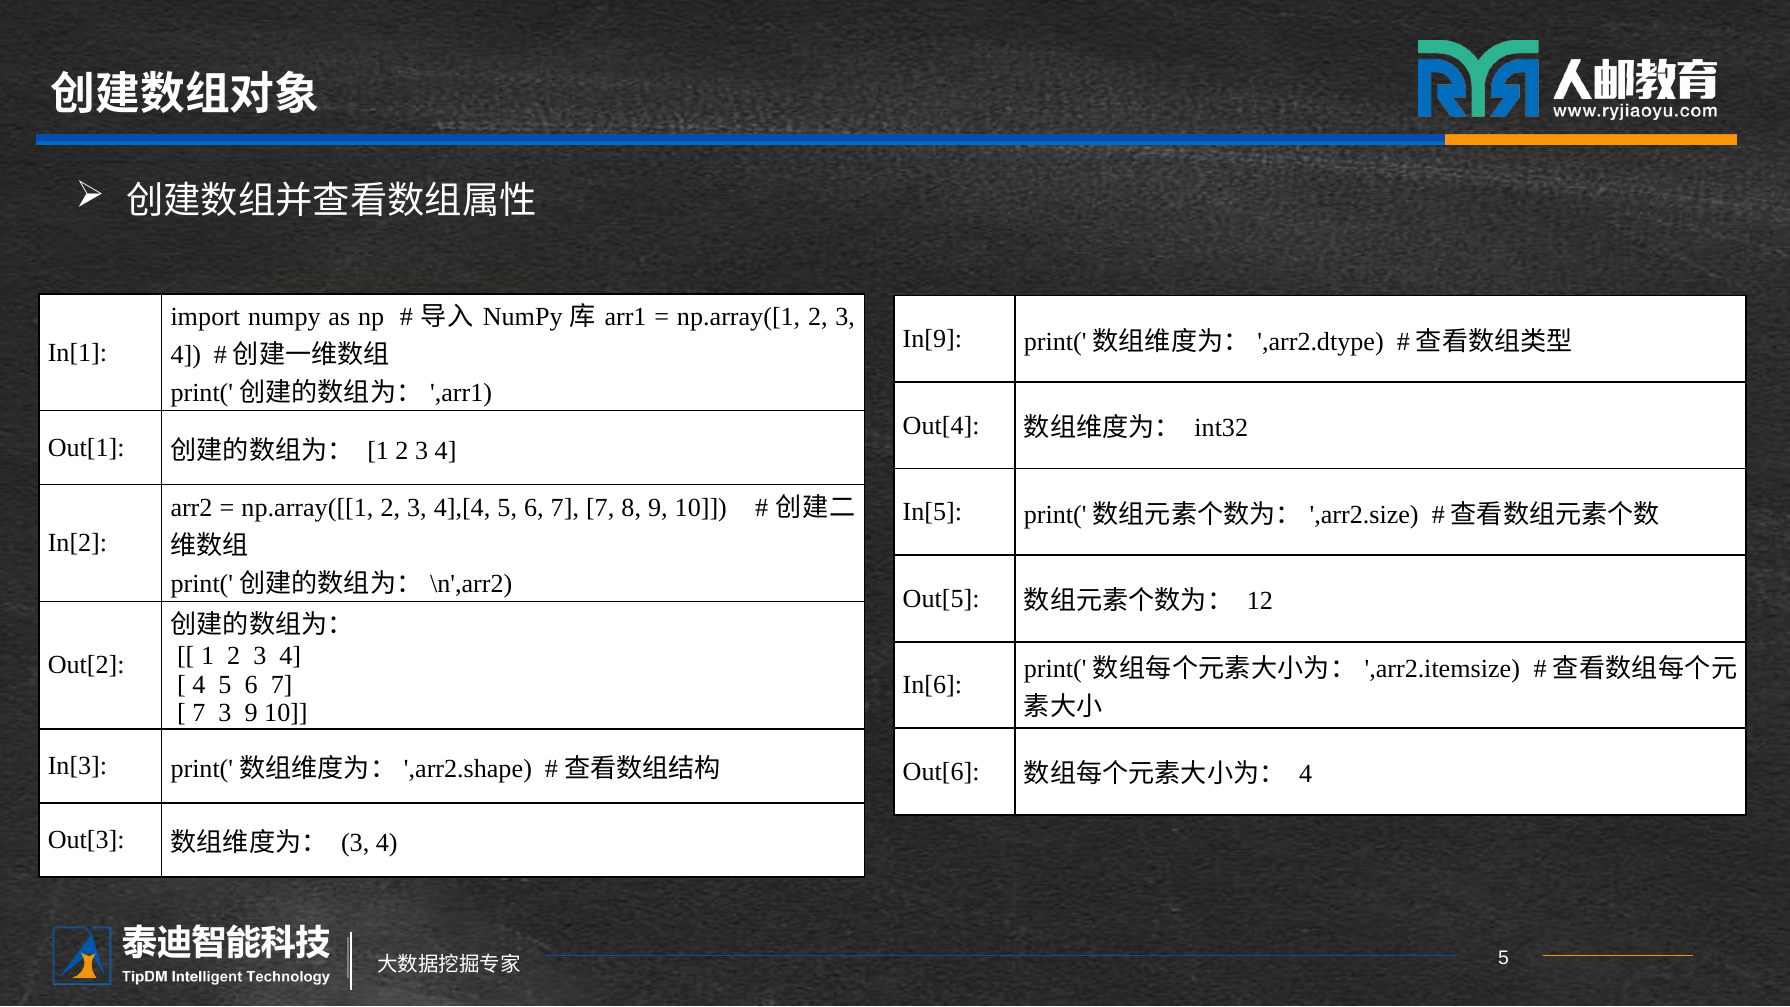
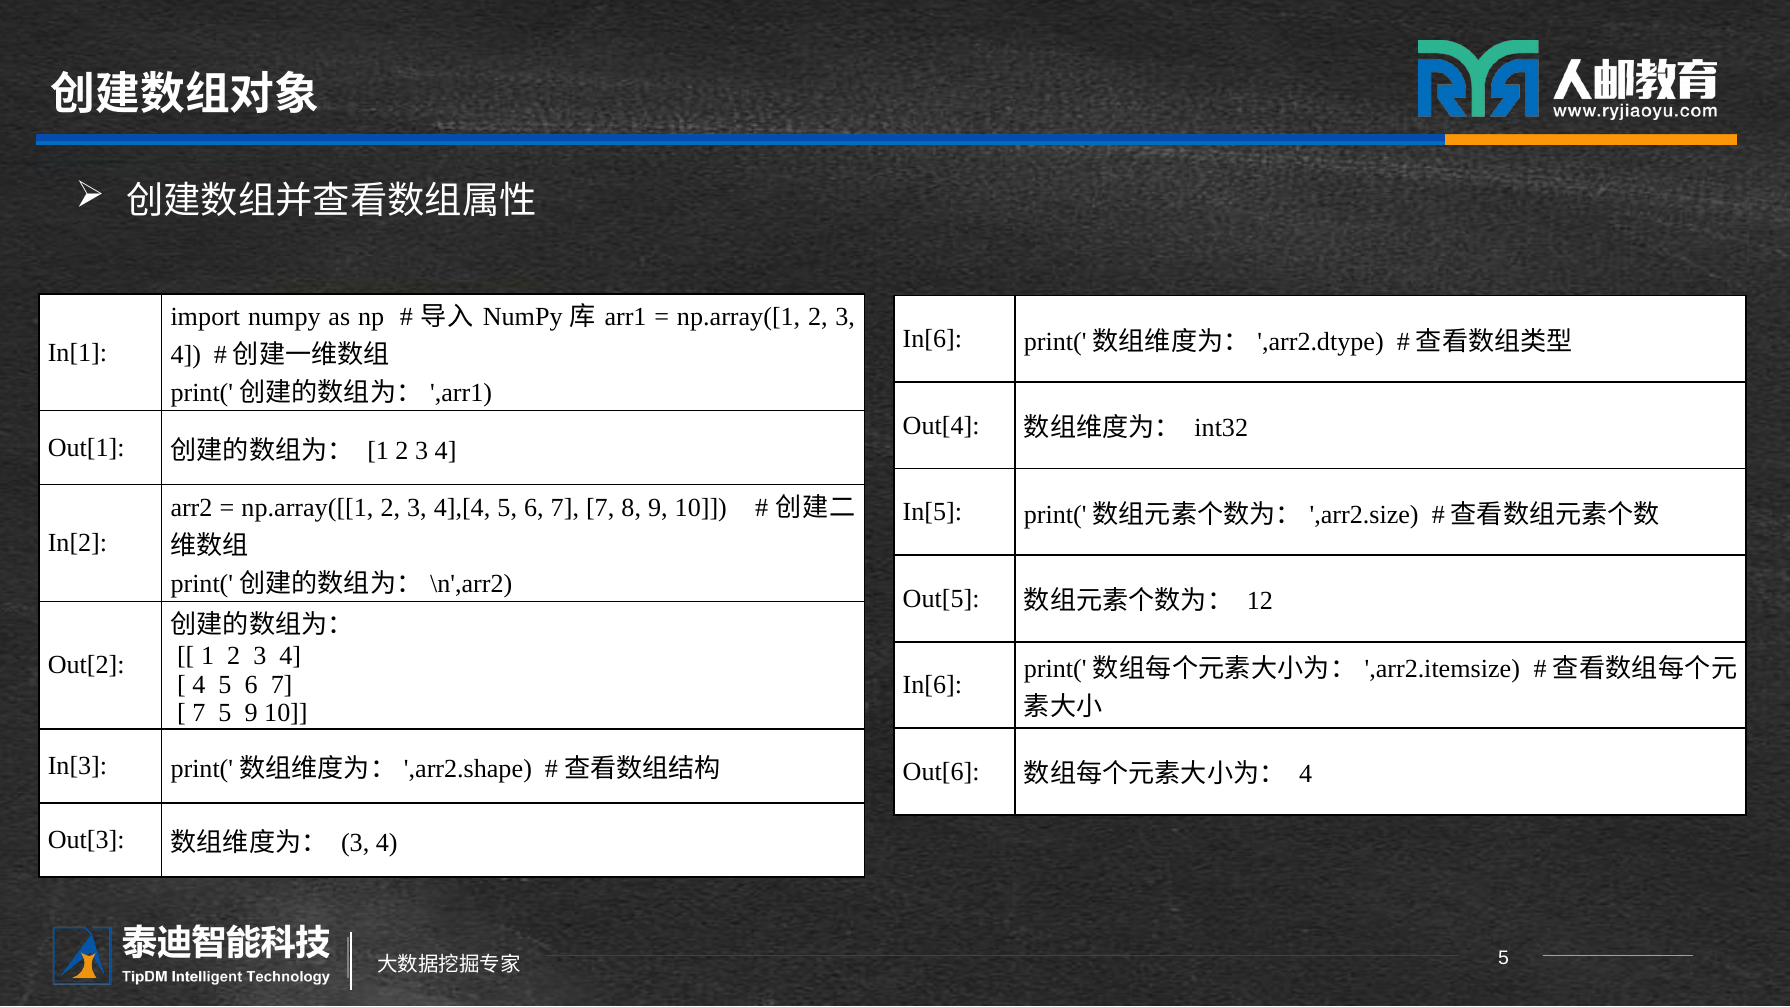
In[9: In[9 -> In[6 (932, 339)
7 3: 3 -> 5 (225, 713)
